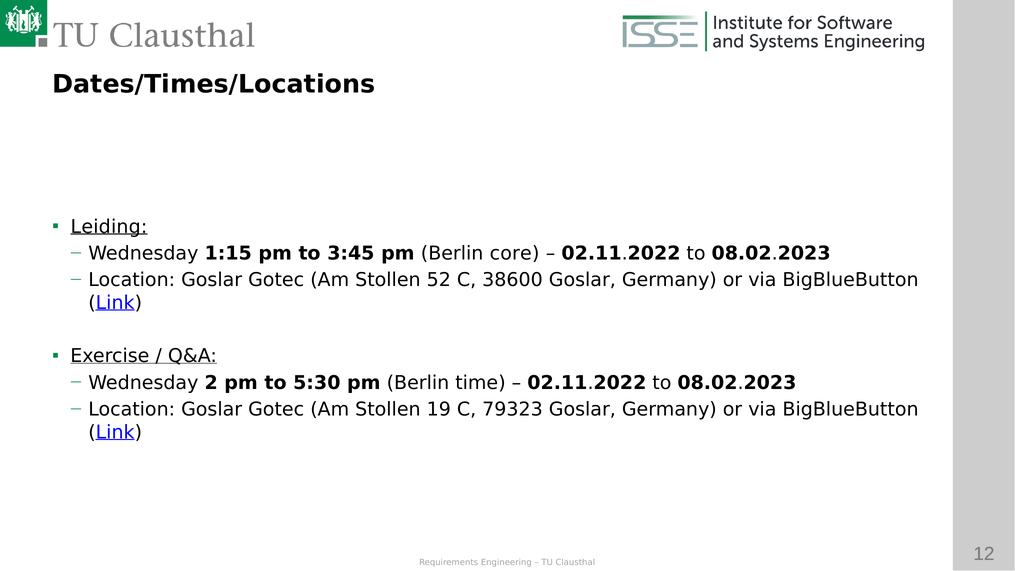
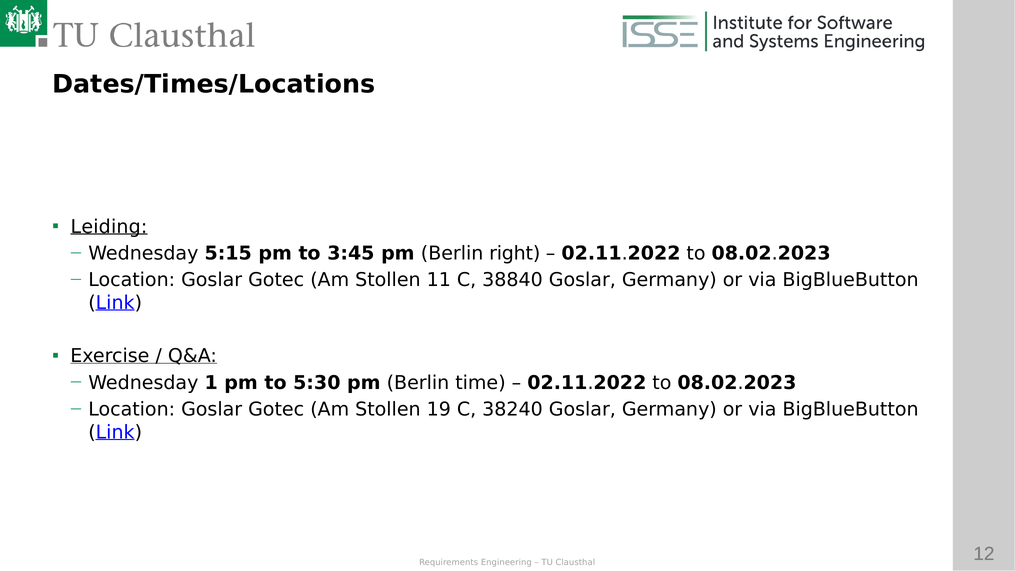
1:15: 1:15 -> 5:15 (228, 253)
core: core -> right (515, 253)
52: 52 -> 11 (439, 280)
38600: 38600 -> 38840 (512, 280)
2: 2 -> 1 (211, 383)
79323: 79323 -> 38240 (512, 409)
